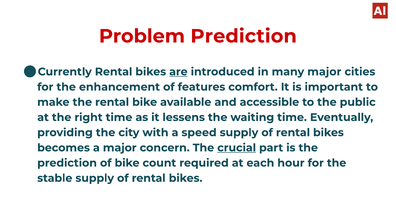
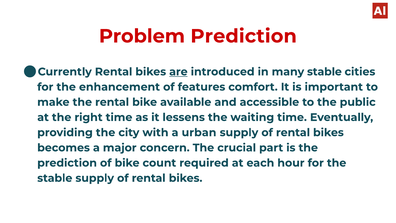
many major: major -> stable (324, 72)
speed: speed -> urban (199, 132)
crucial underline: present -> none (237, 148)
